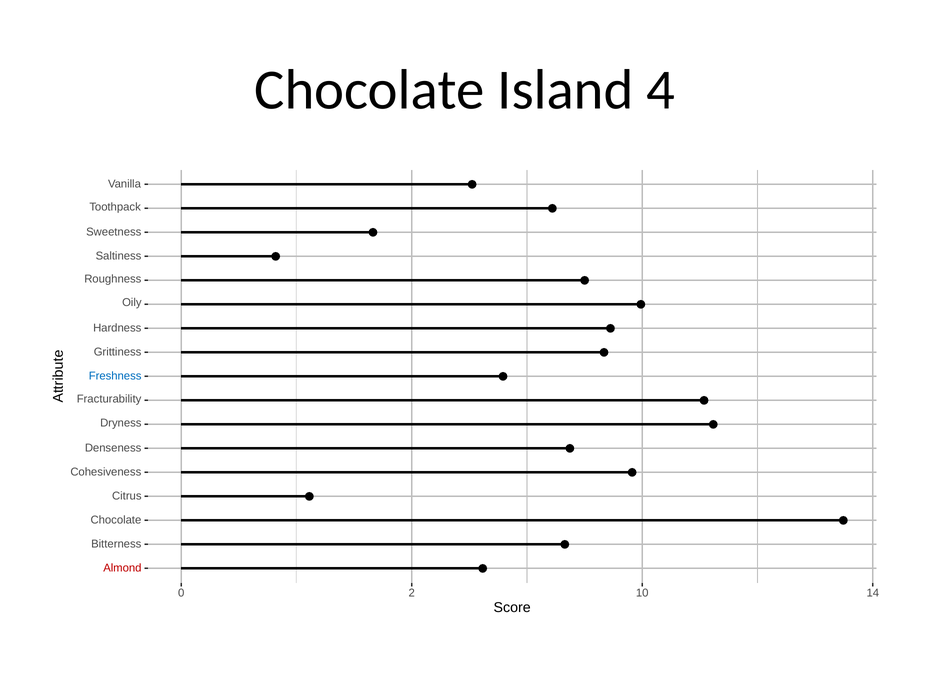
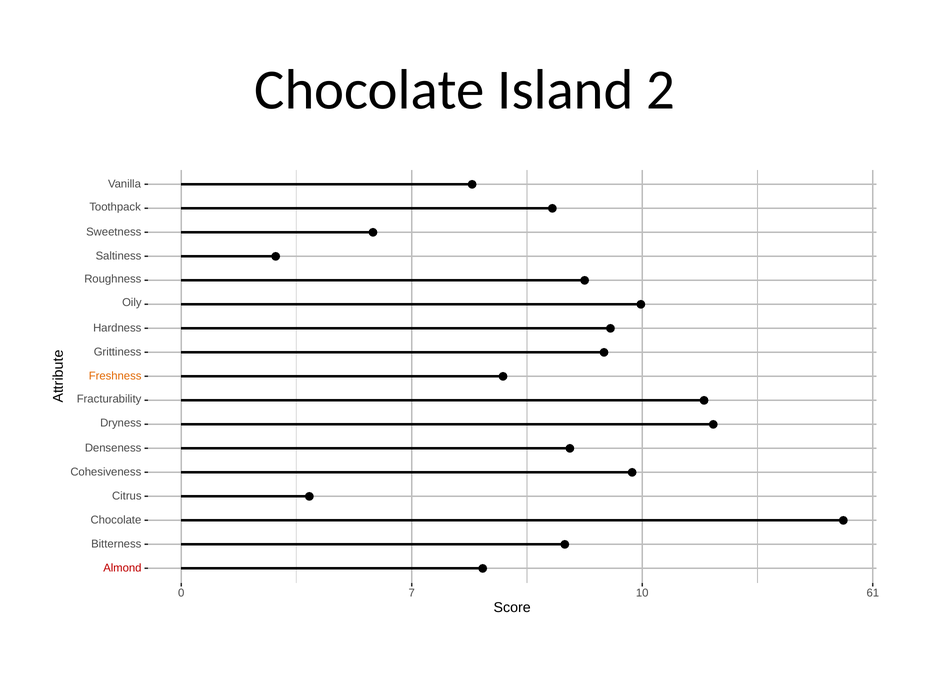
4: 4 -> 2 (661, 90)
Freshness colour: blue -> orange (115, 376)
2: 2 -> 7 (412, 592)
14: 14 -> 61 (873, 592)
